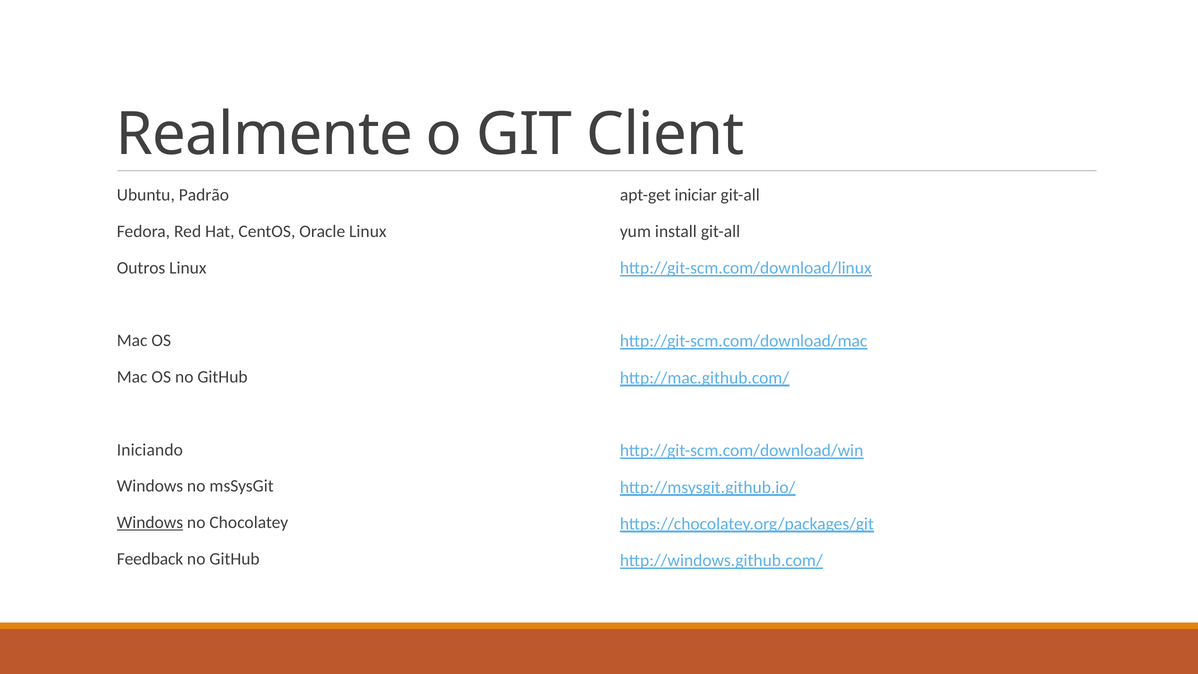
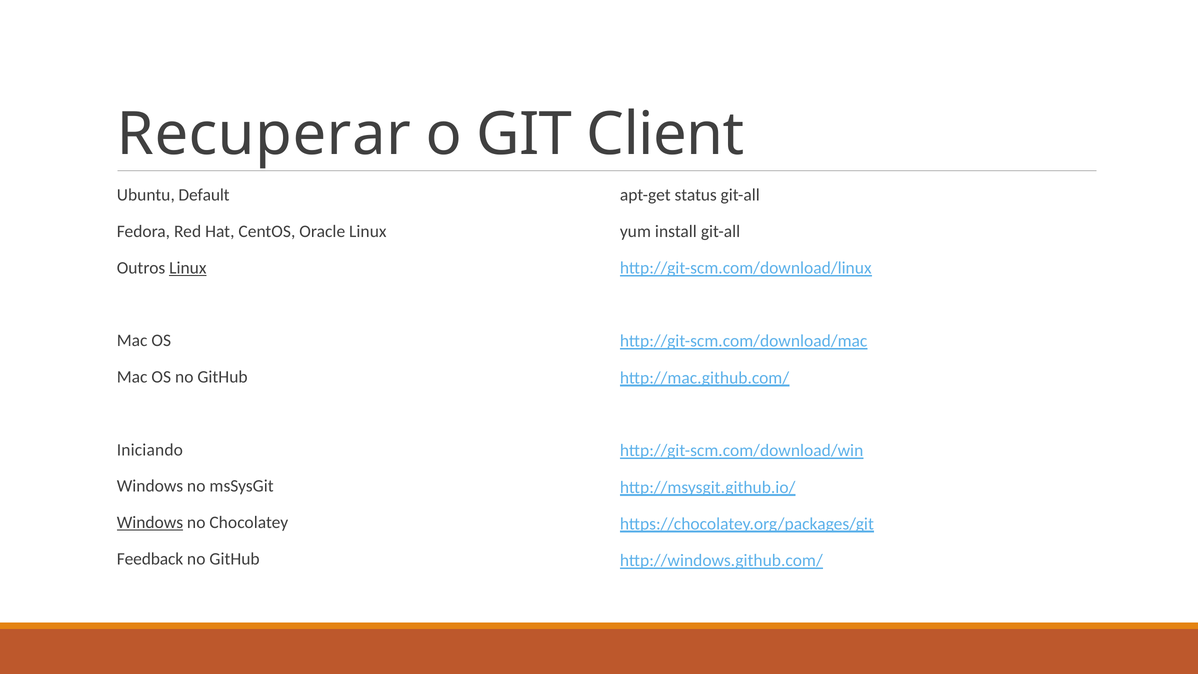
Realmente: Realmente -> Recuperar (264, 134)
Padrão: Padrão -> Default (204, 195)
iniciar: iniciar -> status (696, 195)
Linux underline: none -> present (188, 268)
